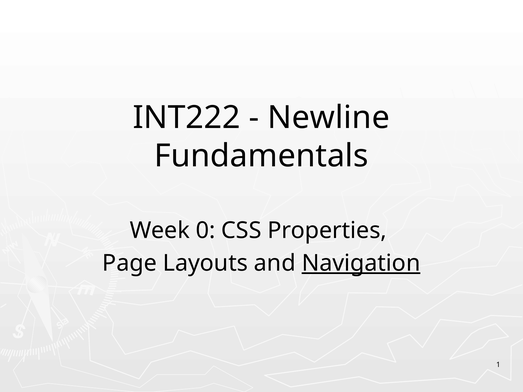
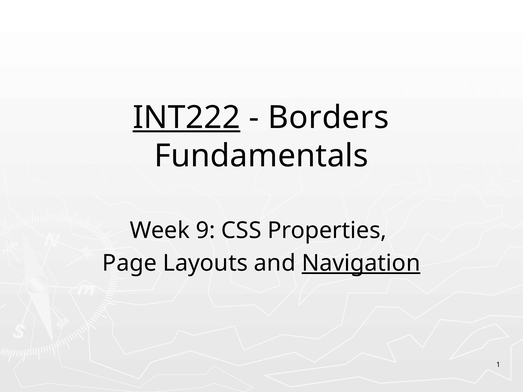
INT222 underline: none -> present (187, 118)
Newline: Newline -> Borders (328, 118)
0: 0 -> 9 (206, 231)
